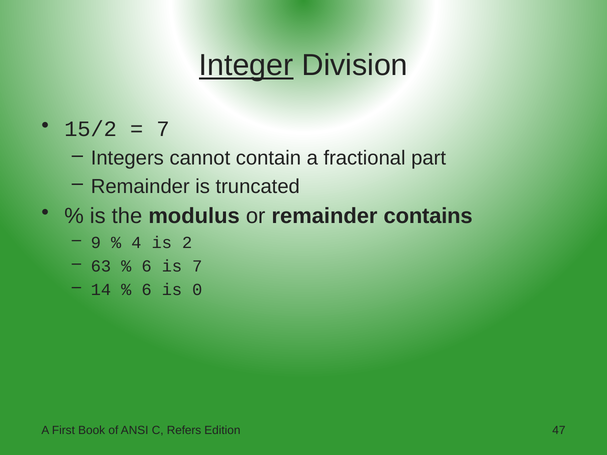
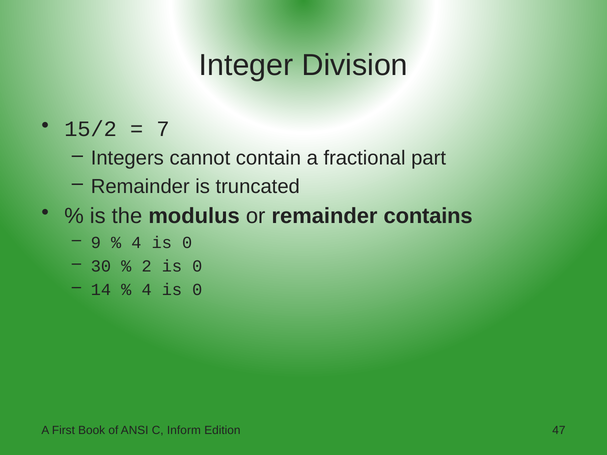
Integer underline: present -> none (246, 65)
2: 2 -> 0 (187, 243)
63: 63 -> 30 (101, 266)
6: 6 -> 2 (147, 266)
7: 7 -> 0 (197, 266)
6: 6 -> 4 (147, 290)
Refers: Refers -> Inform (184, 431)
